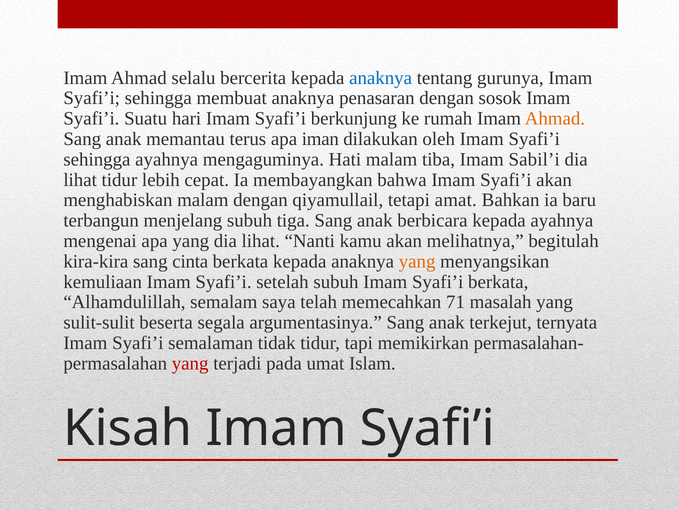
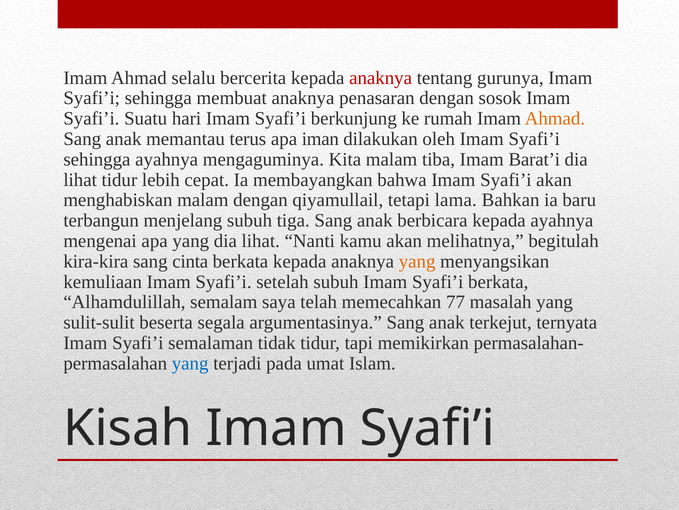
anaknya colour: blue -> red (381, 78)
Hati: Hati -> Kita (345, 159)
Sabil’i: Sabil’i -> Barat’i (534, 159)
amat: amat -> lama (456, 200)
71: 71 -> 77 (456, 302)
yang colour: red -> blue (190, 363)
